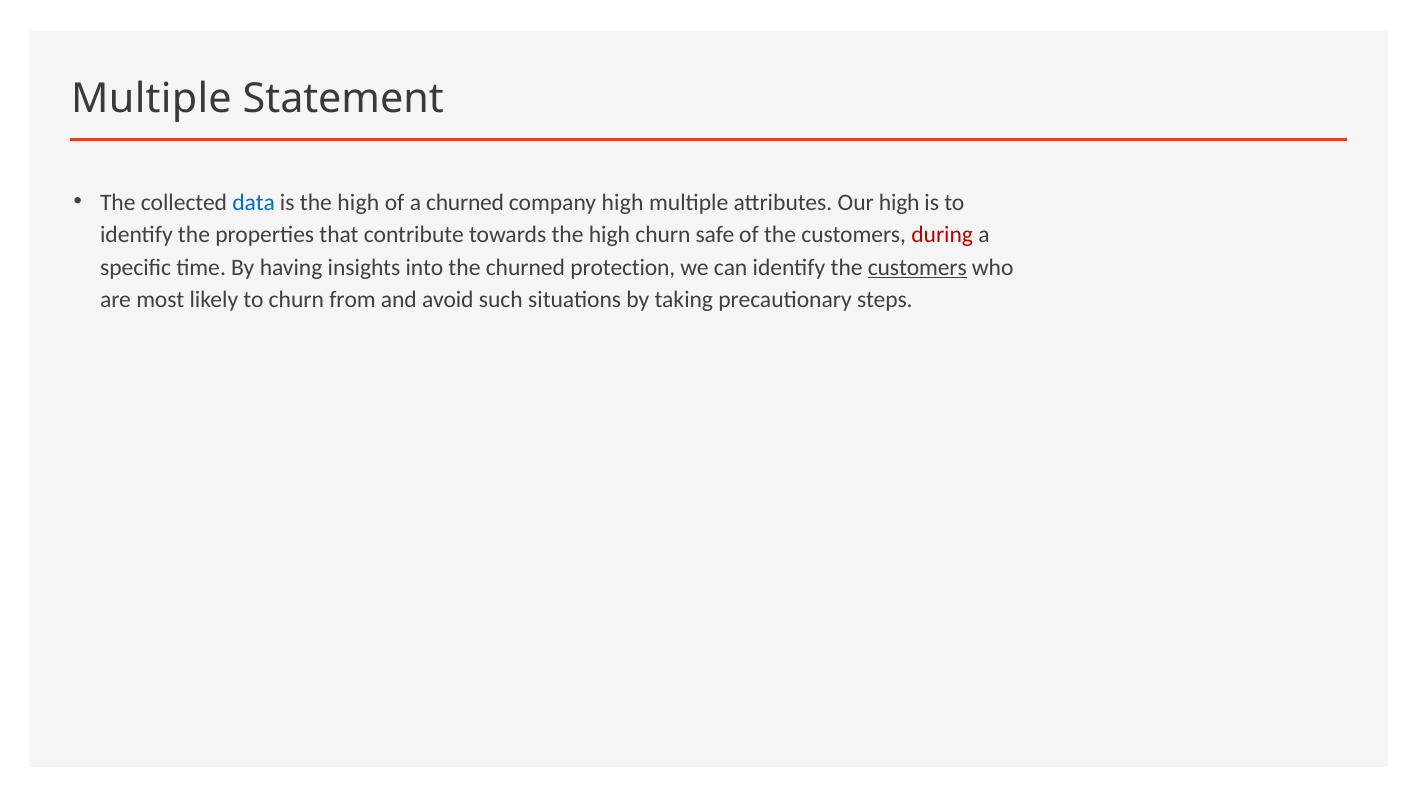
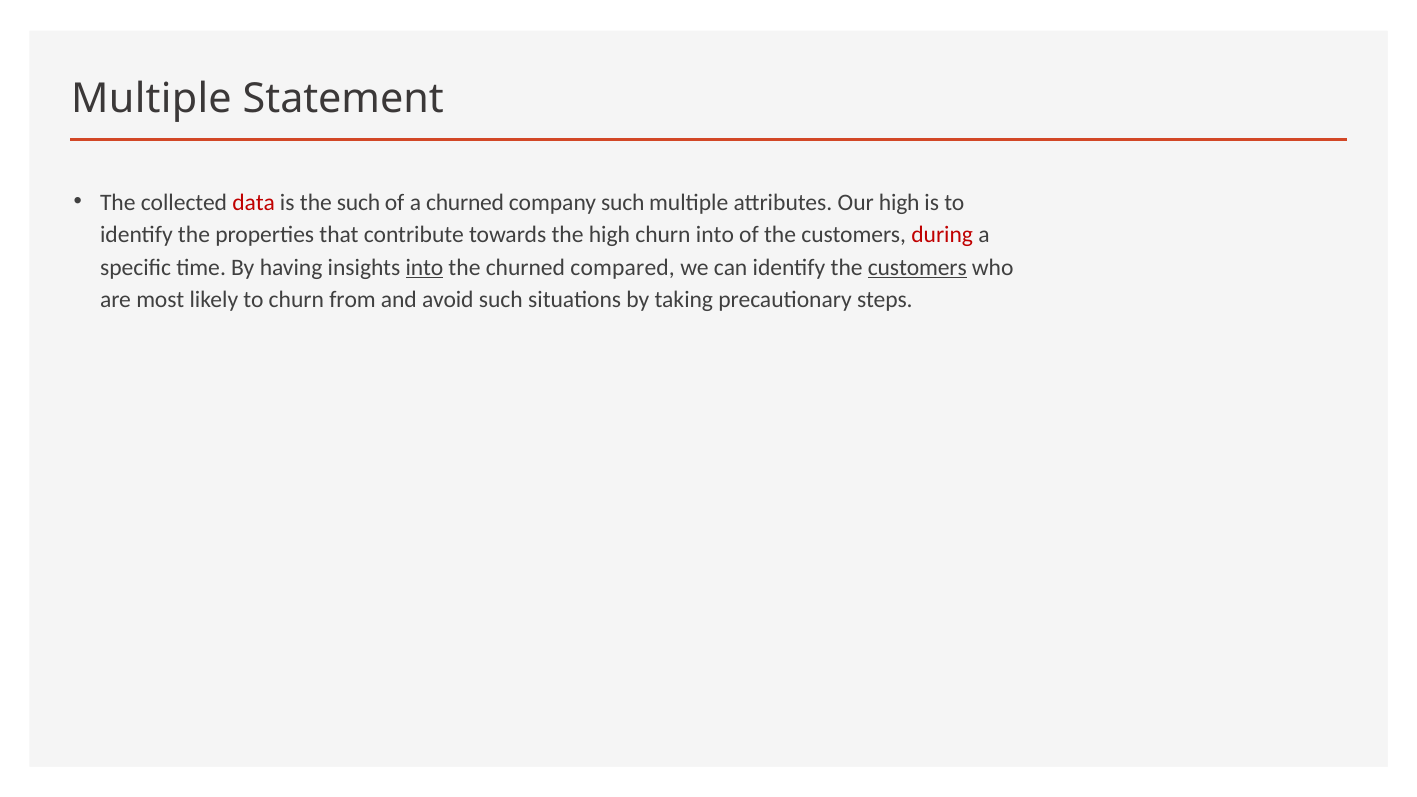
data colour: blue -> red (254, 202)
is the high: high -> such (359, 202)
company high: high -> such (623, 202)
churn safe: safe -> into (715, 235)
into underline: none -> present (425, 267)
protection: protection -> compared (623, 267)
